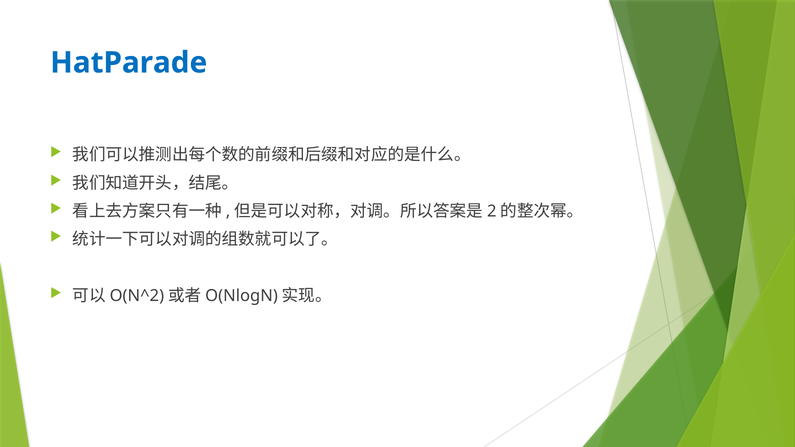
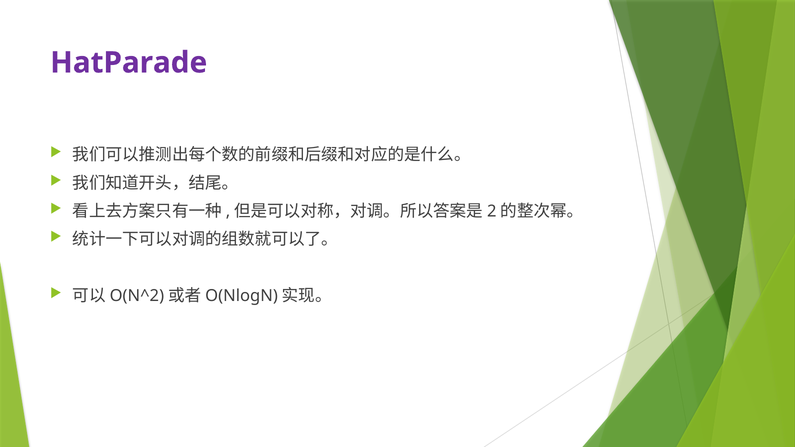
HatParade colour: blue -> purple (129, 63)
